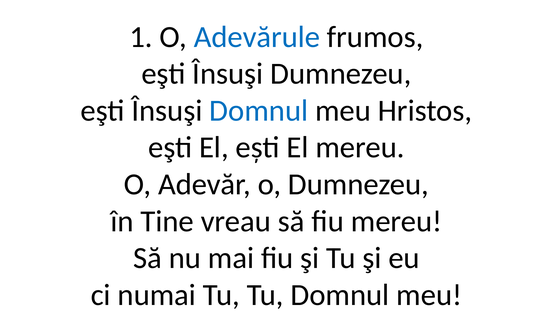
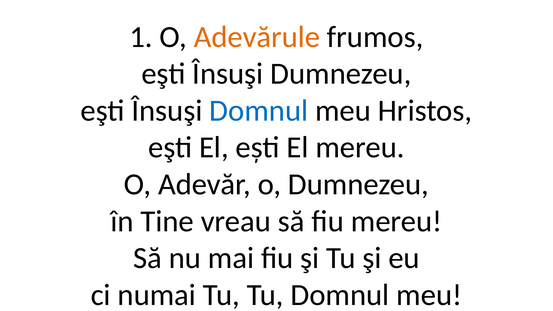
Adevărule colour: blue -> orange (257, 37)
